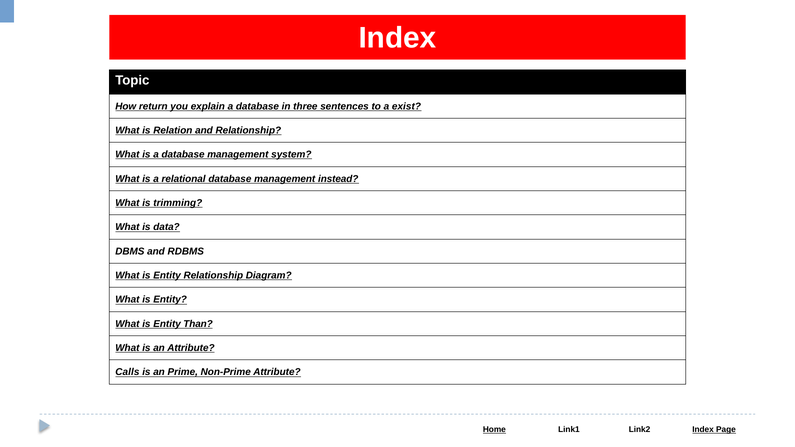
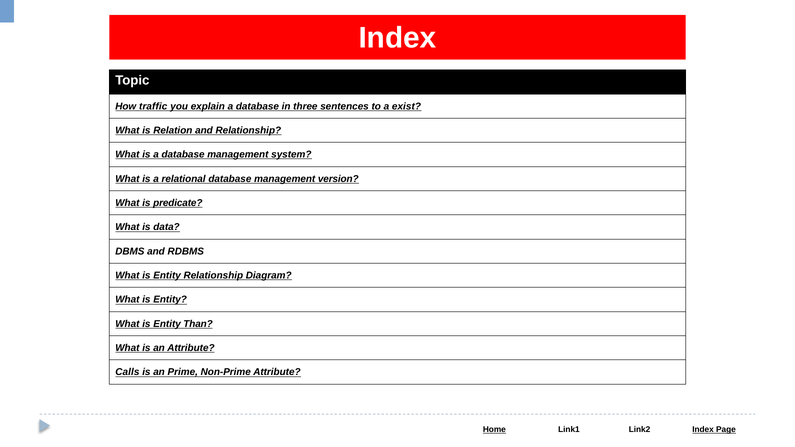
return: return -> traffic (153, 106)
instead: instead -> version (338, 179)
trimming: trimming -> predicate (178, 203)
